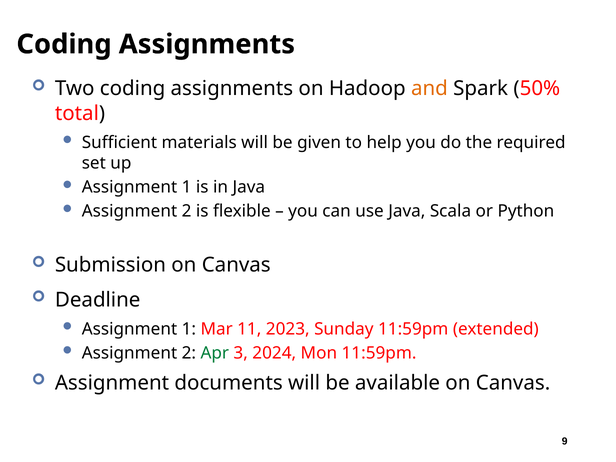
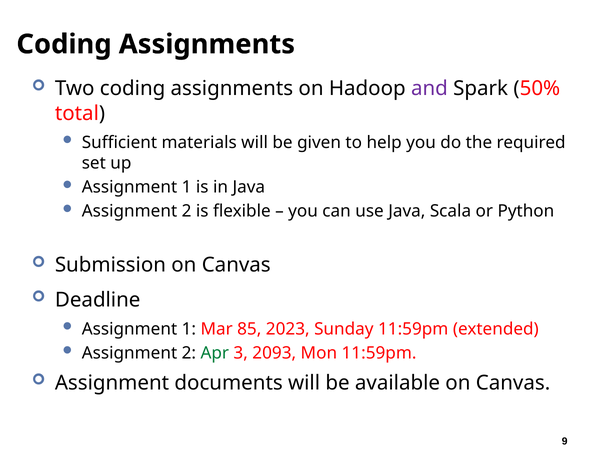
and colour: orange -> purple (429, 89)
11: 11 -> 85 (249, 329)
2024: 2024 -> 2093 (274, 353)
